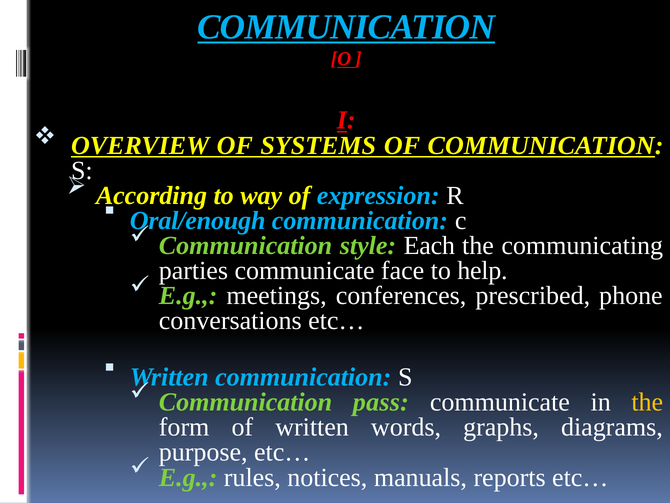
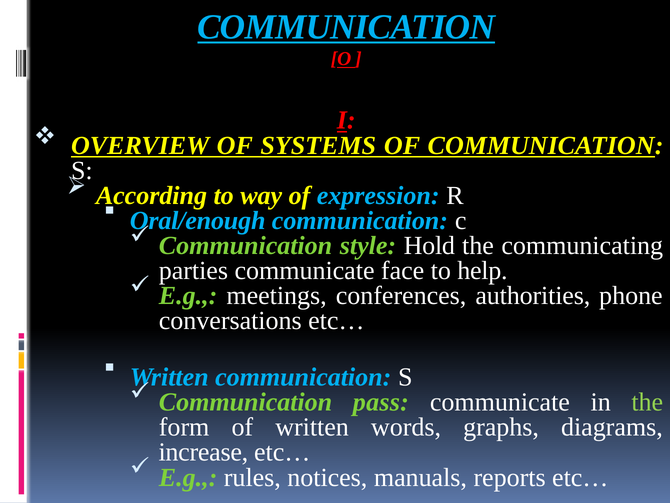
Each: Each -> Hold (429, 245)
prescribed: prescribed -> authorities (533, 295)
the colour: yellow -> light green (647, 402)
purpose: purpose -> increase (203, 452)
